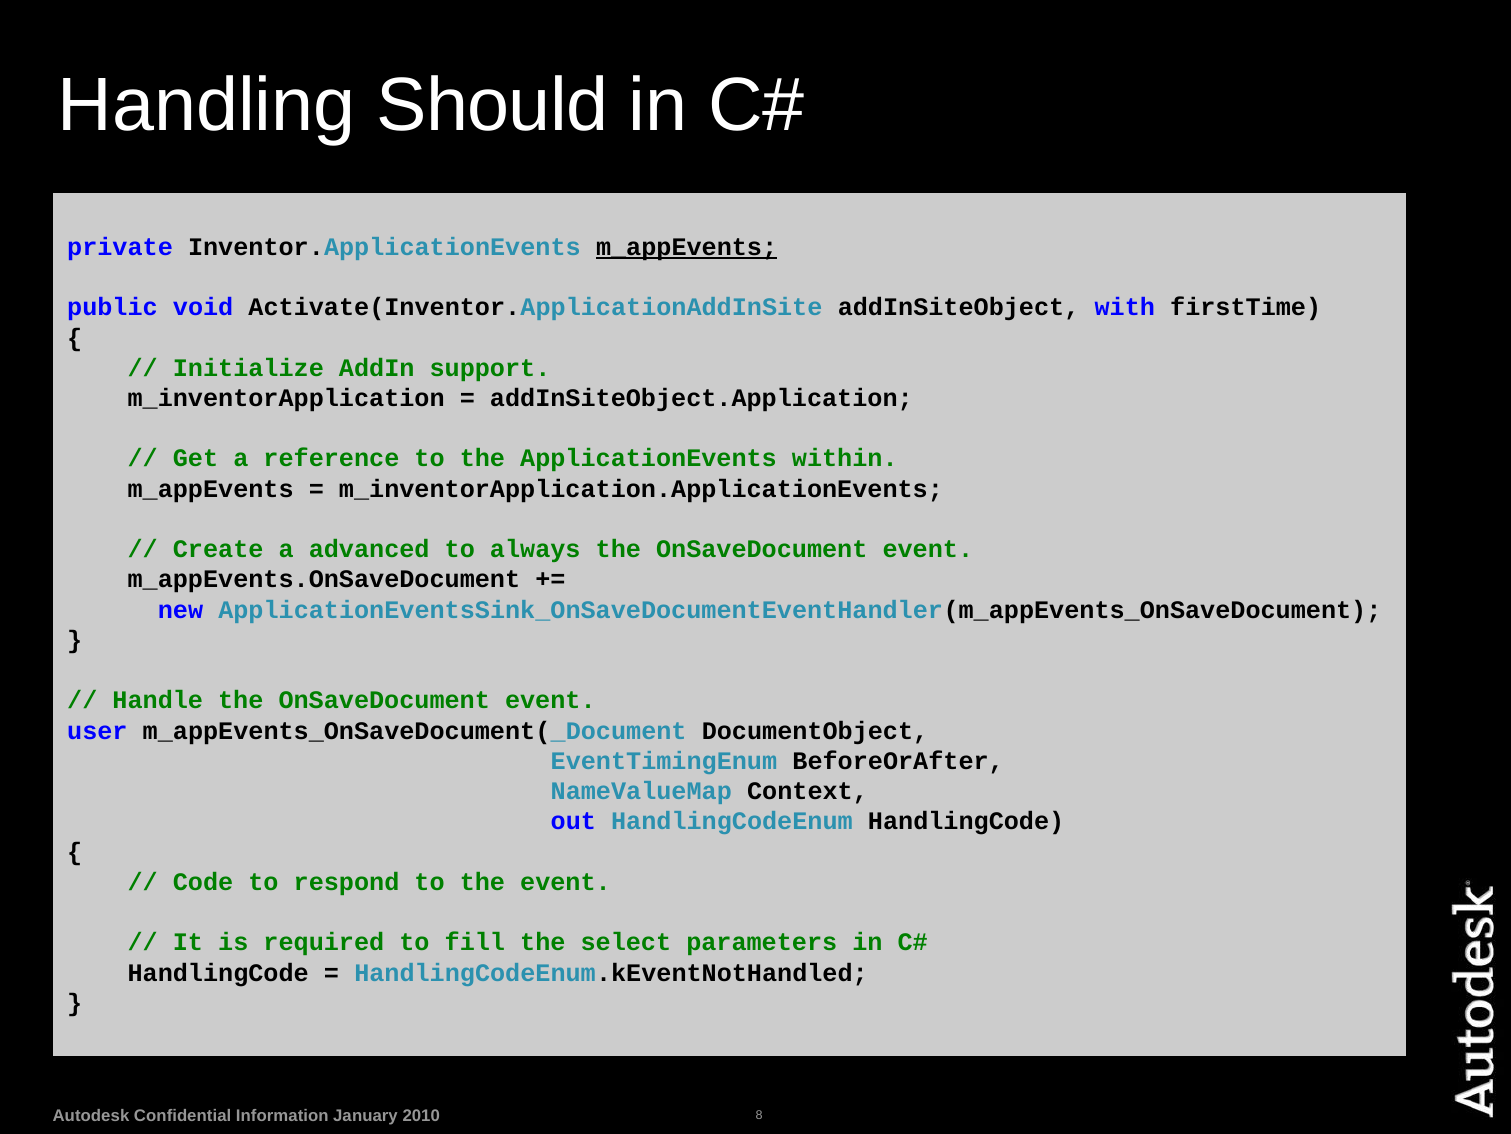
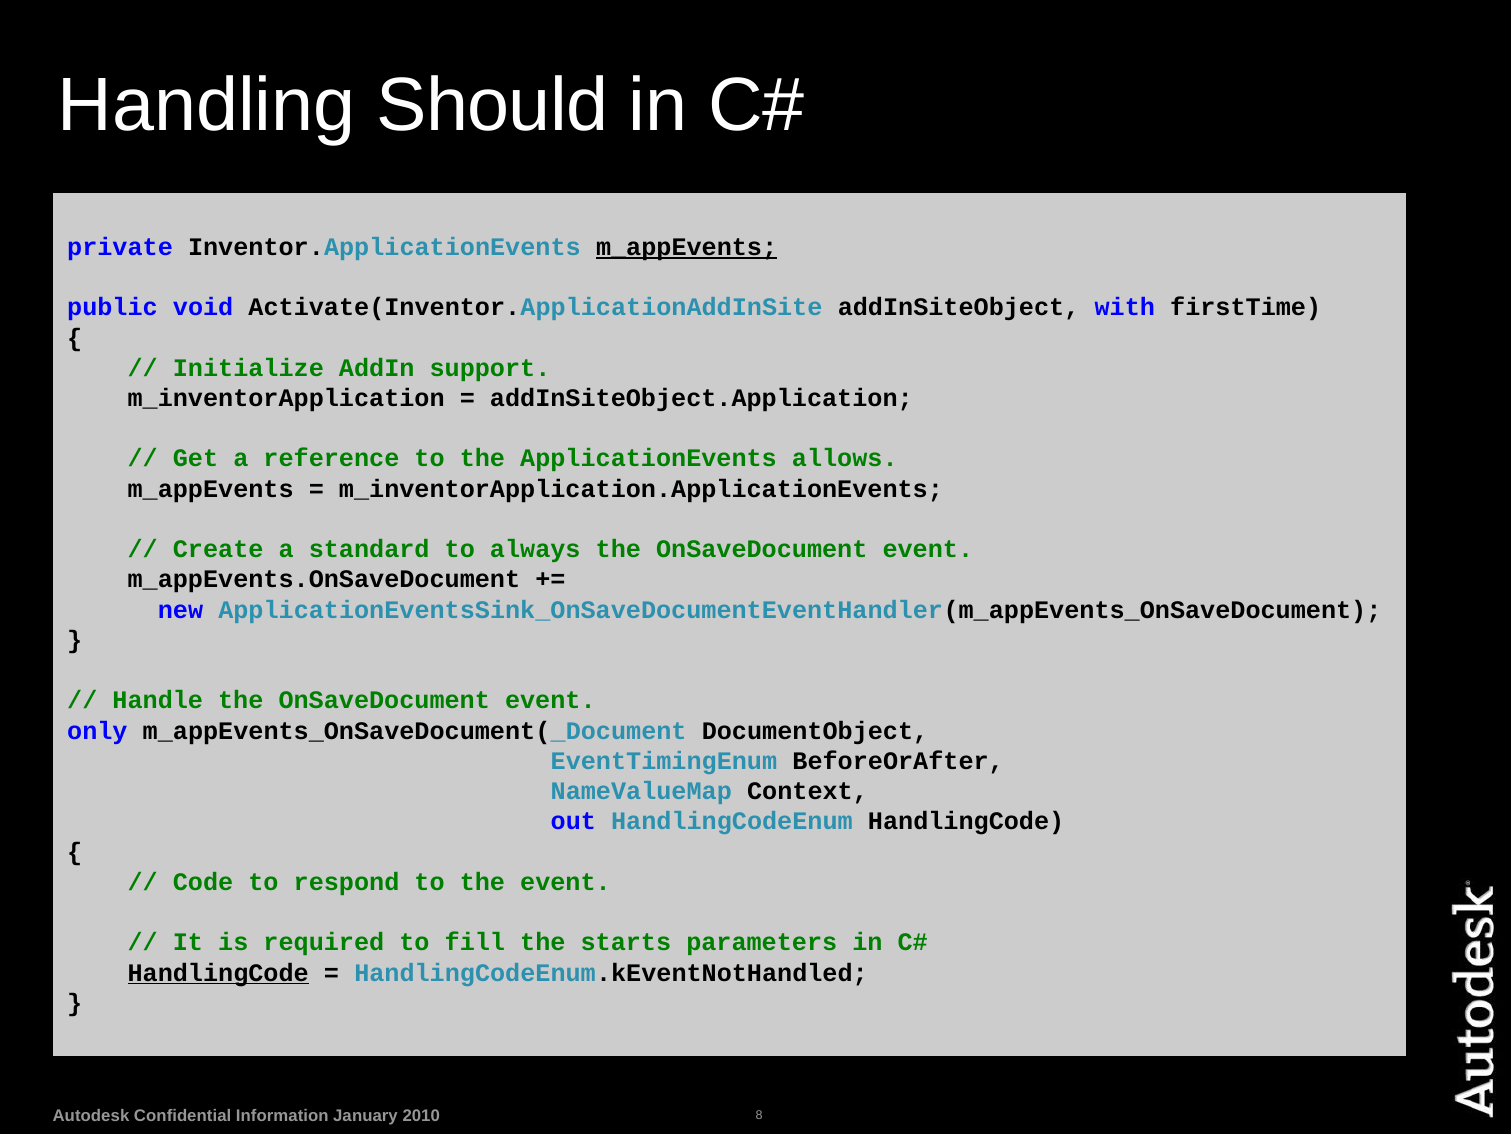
within: within -> allows (845, 458)
advanced: advanced -> standard (369, 549)
user: user -> only (97, 730)
select: select -> starts (626, 942)
HandlingCode underline: none -> present (218, 972)
